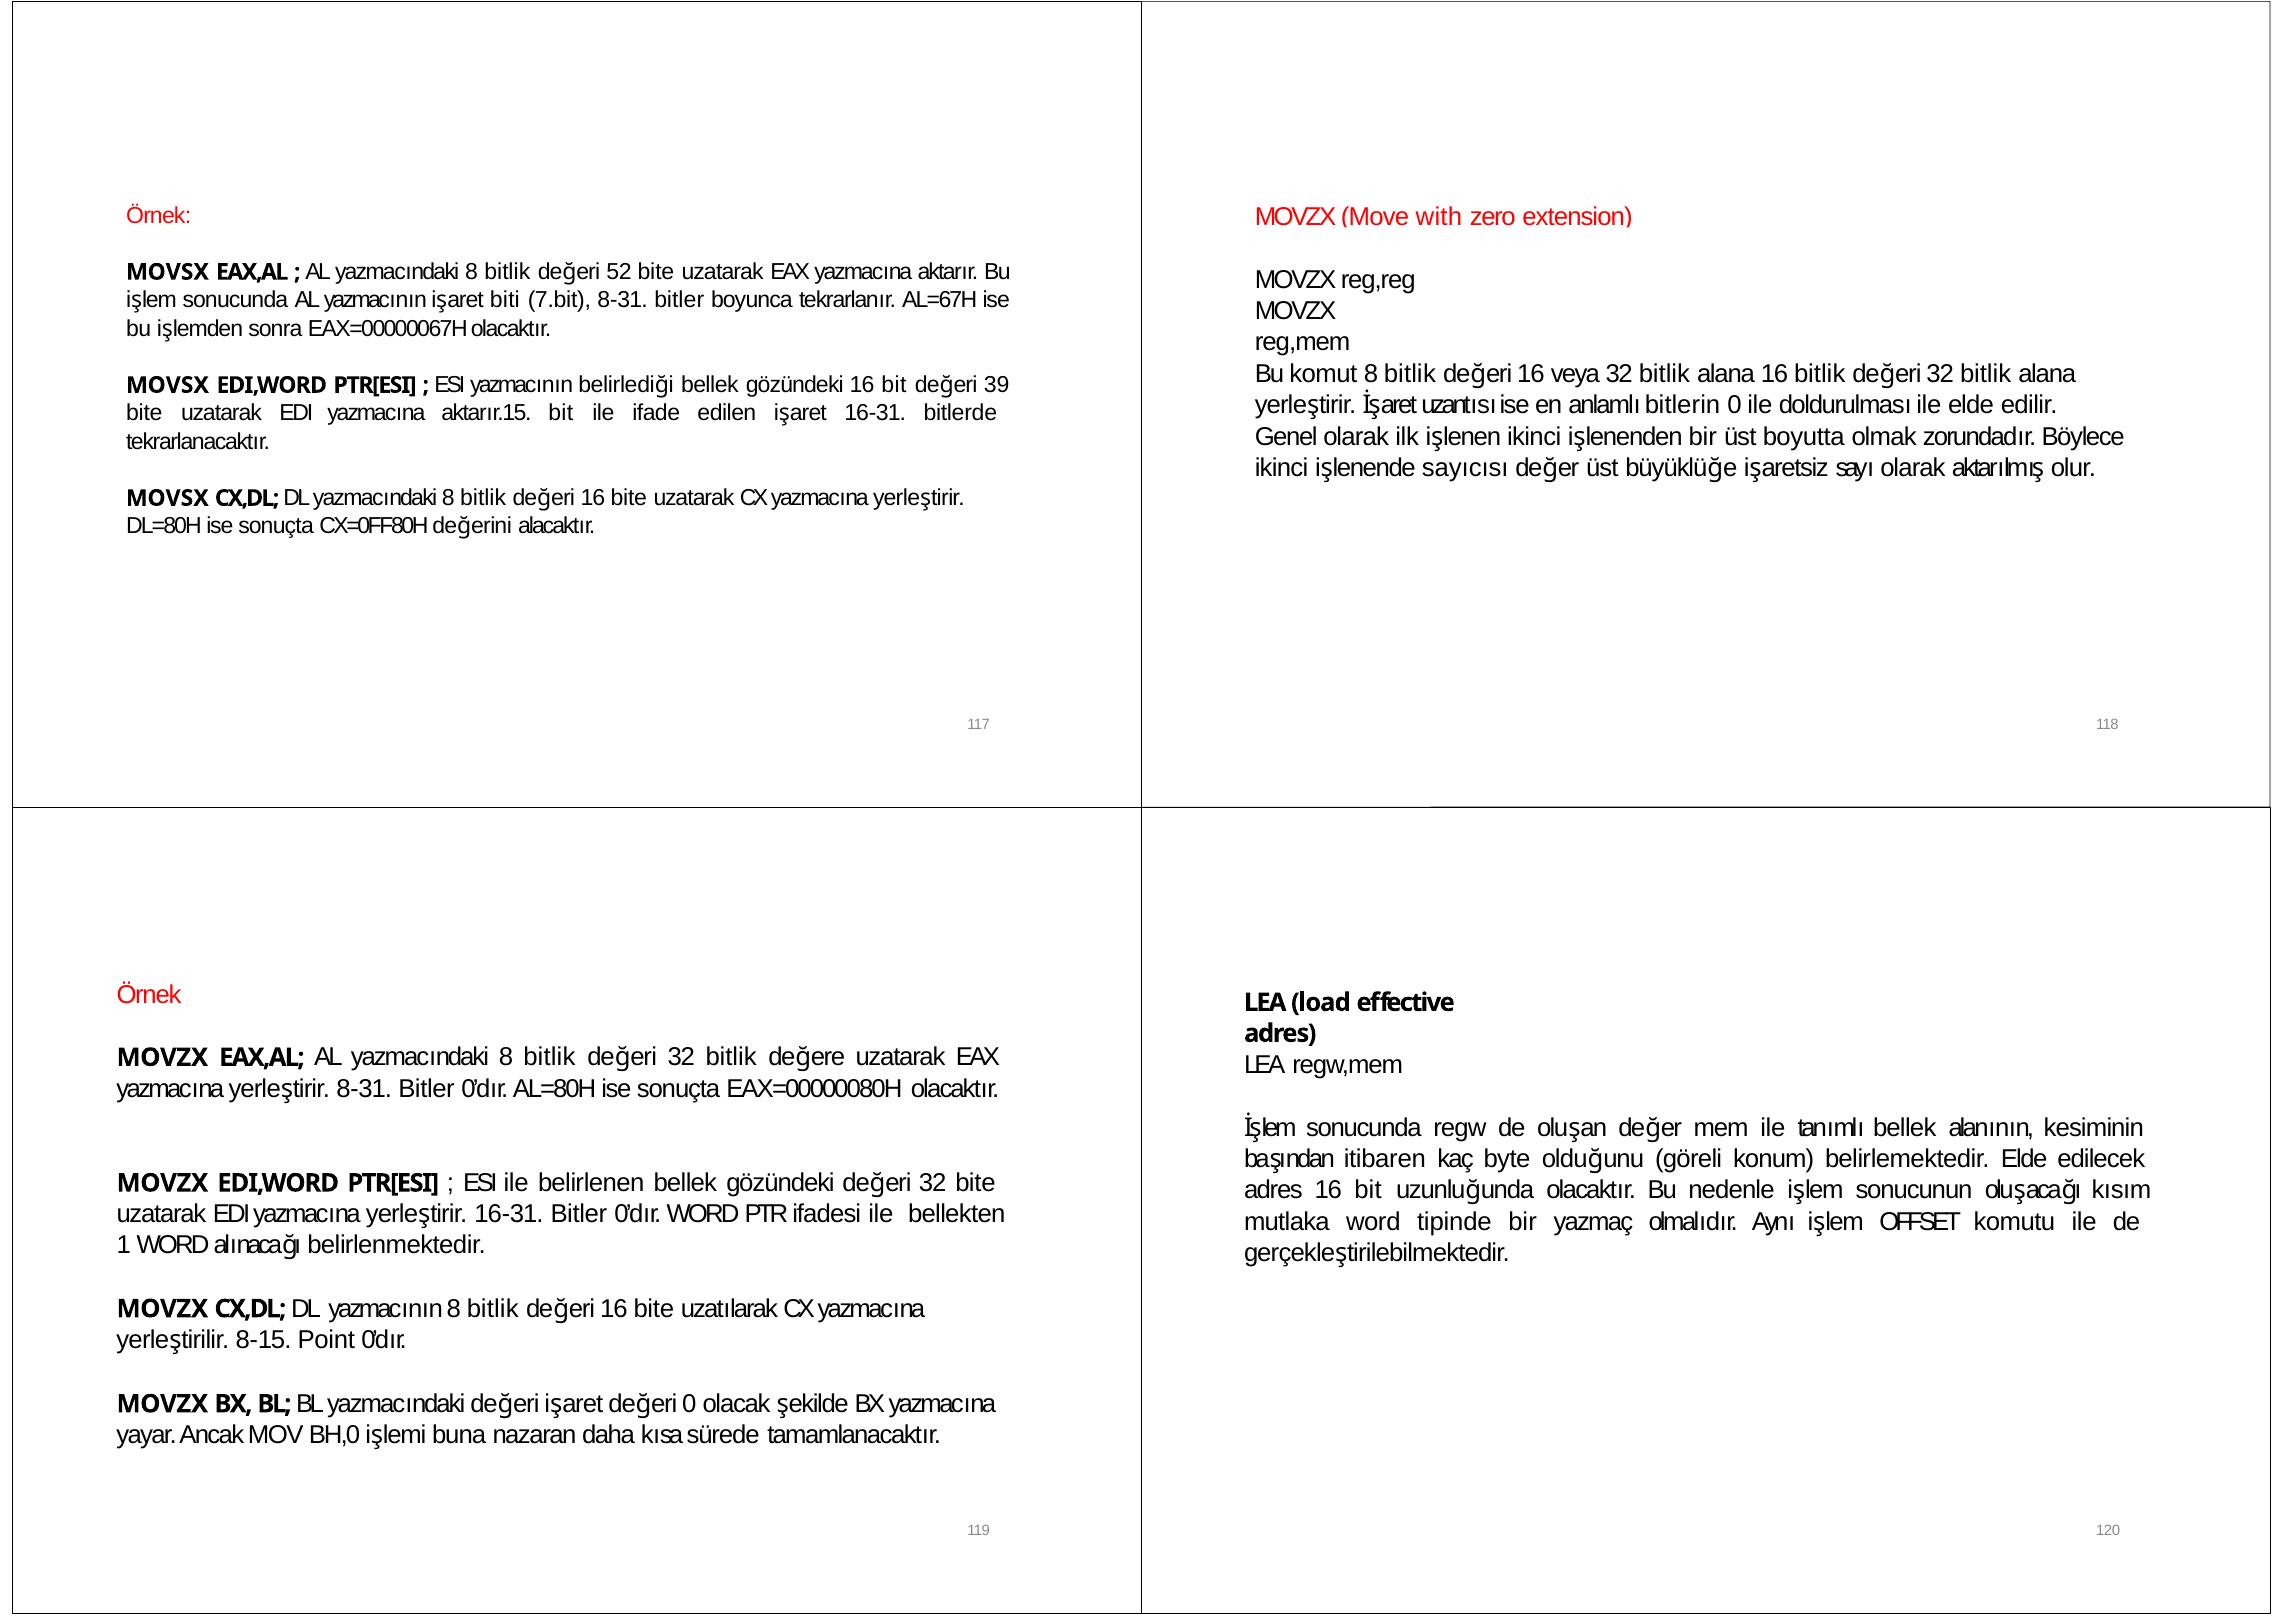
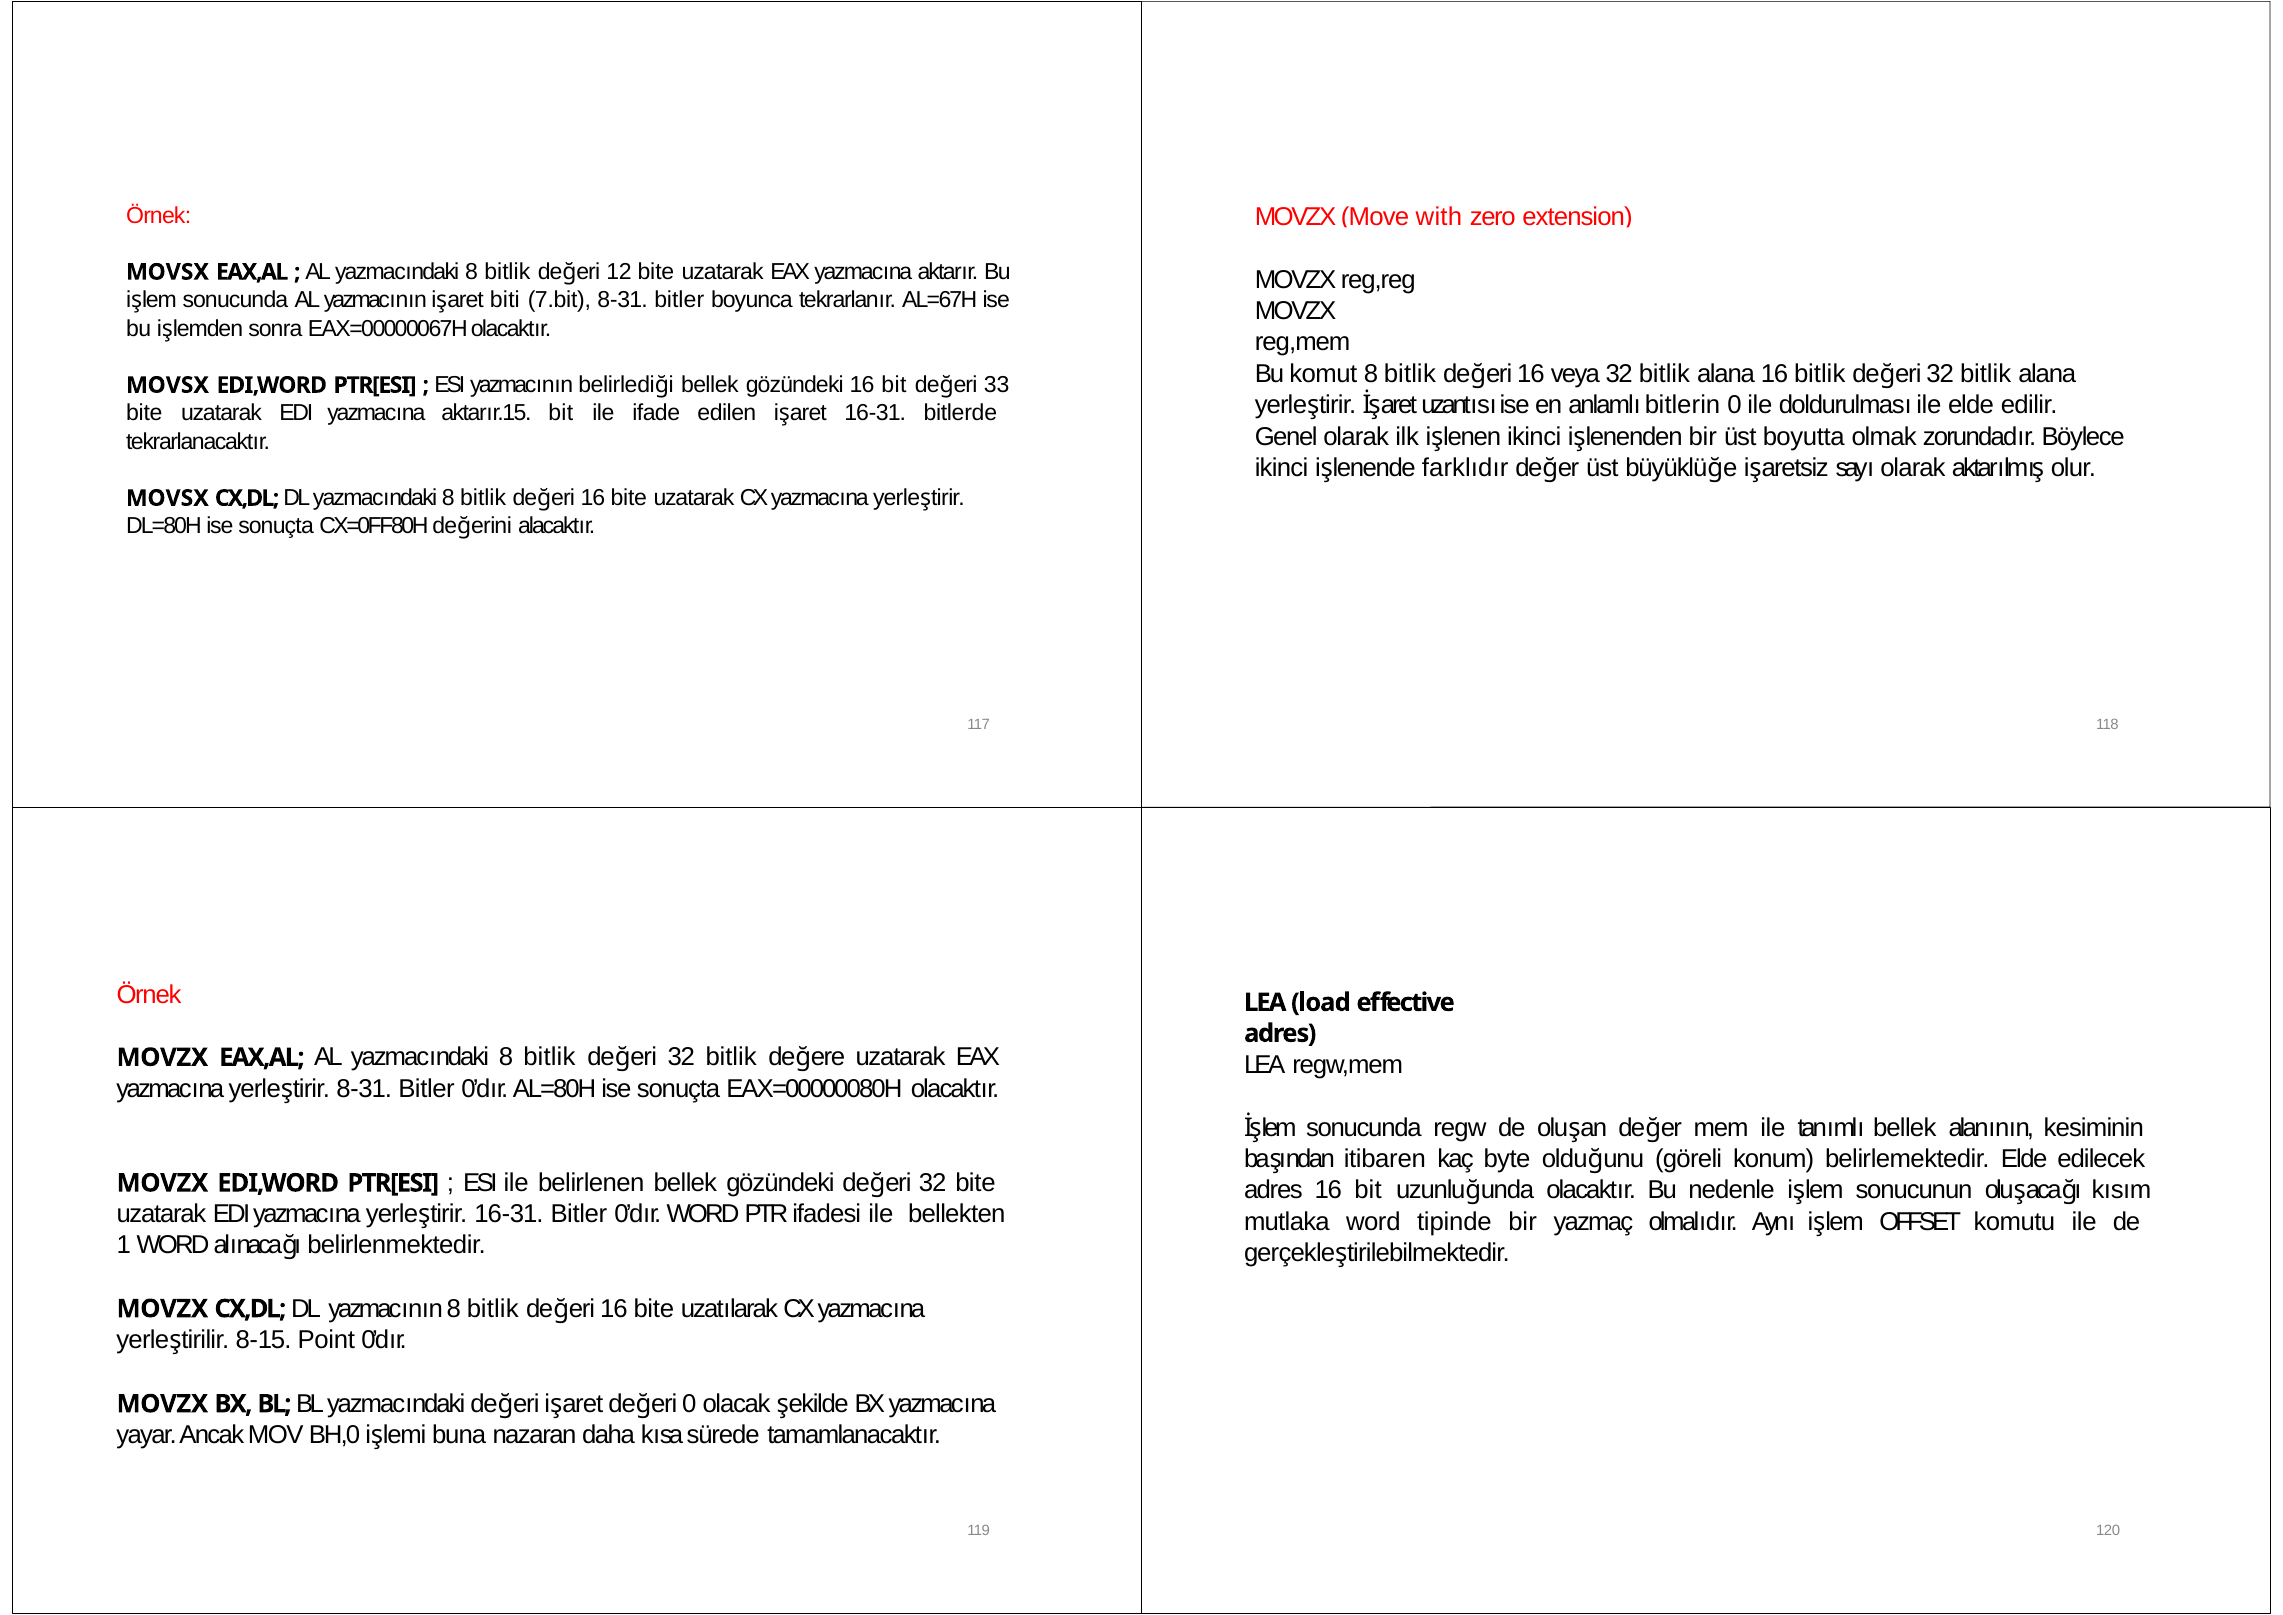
52: 52 -> 12 (619, 272)
39: 39 -> 33 (997, 385)
sayıcısı: sayıcısı -> farklıdır (1465, 468)
